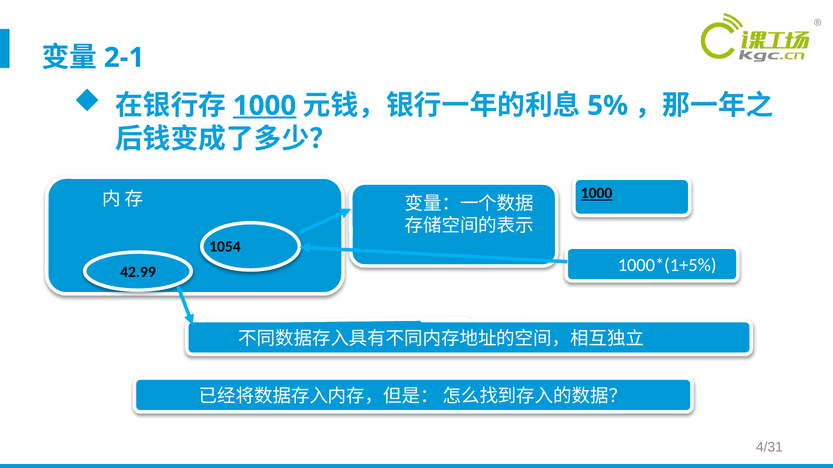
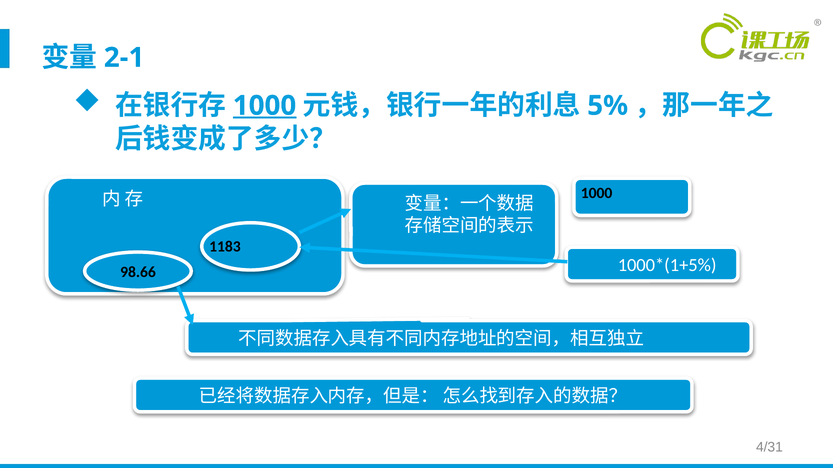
1000 underline: present -> none (597, 194)
1054: 1054 -> 1183 (225, 247)
42.99: 42.99 -> 98.66 (138, 272)
